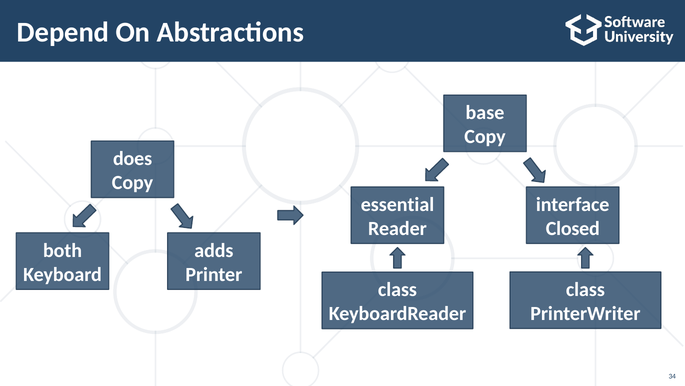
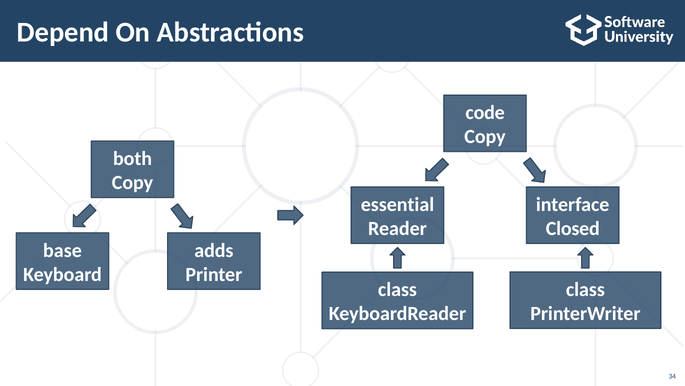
base: base -> code (485, 113)
does: does -> both (133, 158)
both: both -> base (62, 250)
